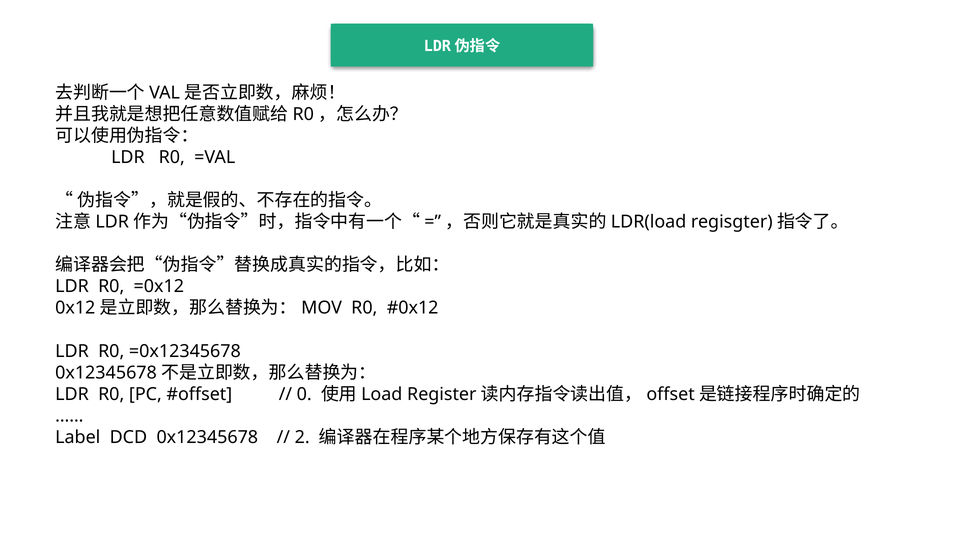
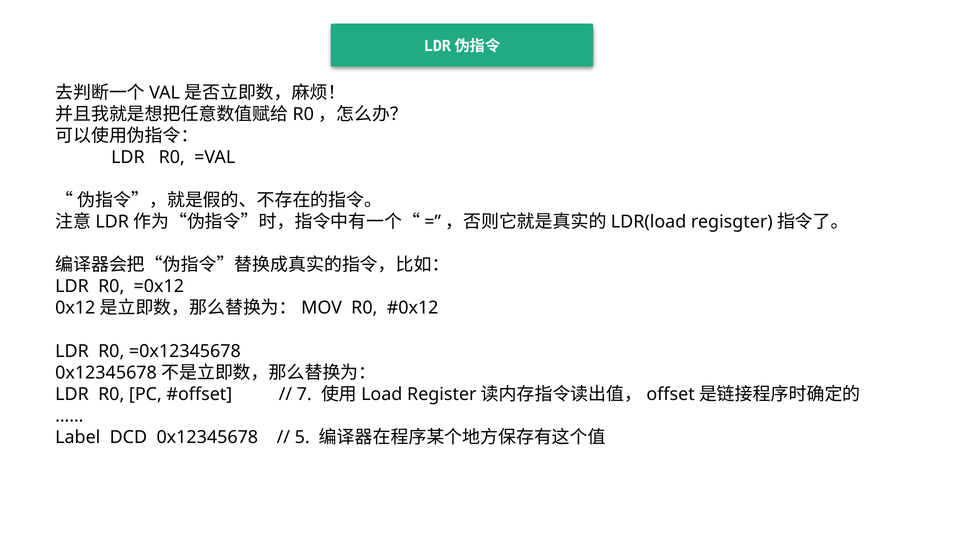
0: 0 -> 7 (304, 394)
2: 2 -> 5 (302, 437)
